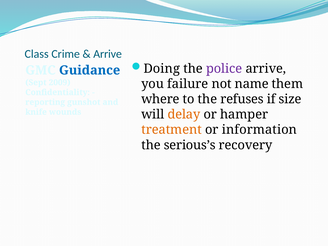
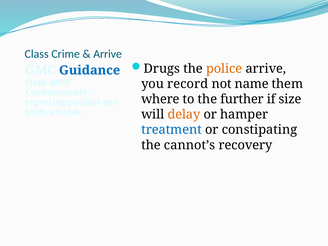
Doing: Doing -> Drugs (162, 69)
police colour: purple -> orange (224, 69)
failure: failure -> record (188, 84)
refuses: refuses -> further (242, 99)
treatment colour: orange -> blue (172, 130)
information: information -> constipating (259, 130)
serious’s: serious’s -> cannot’s (190, 145)
